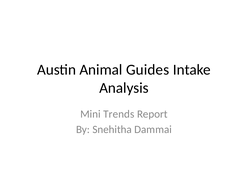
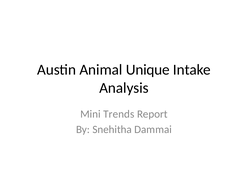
Guides: Guides -> Unique (148, 70)
